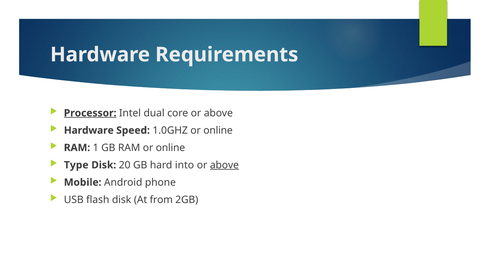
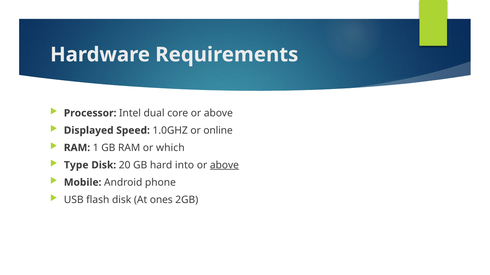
Processor underline: present -> none (90, 113)
Hardware: Hardware -> Displayed (89, 131)
RAM or online: online -> which (170, 148)
from: from -> ones (161, 200)
